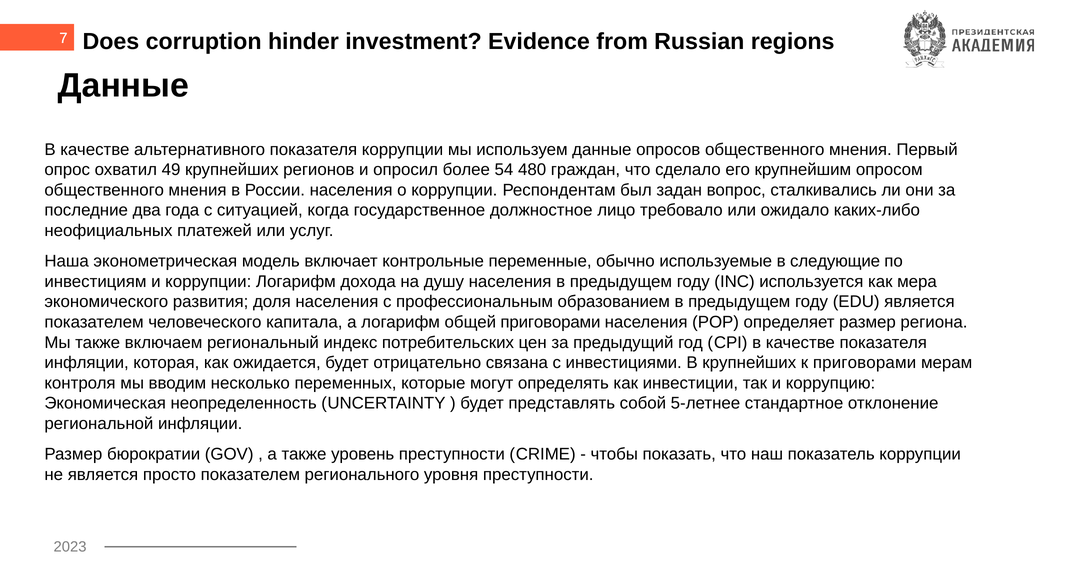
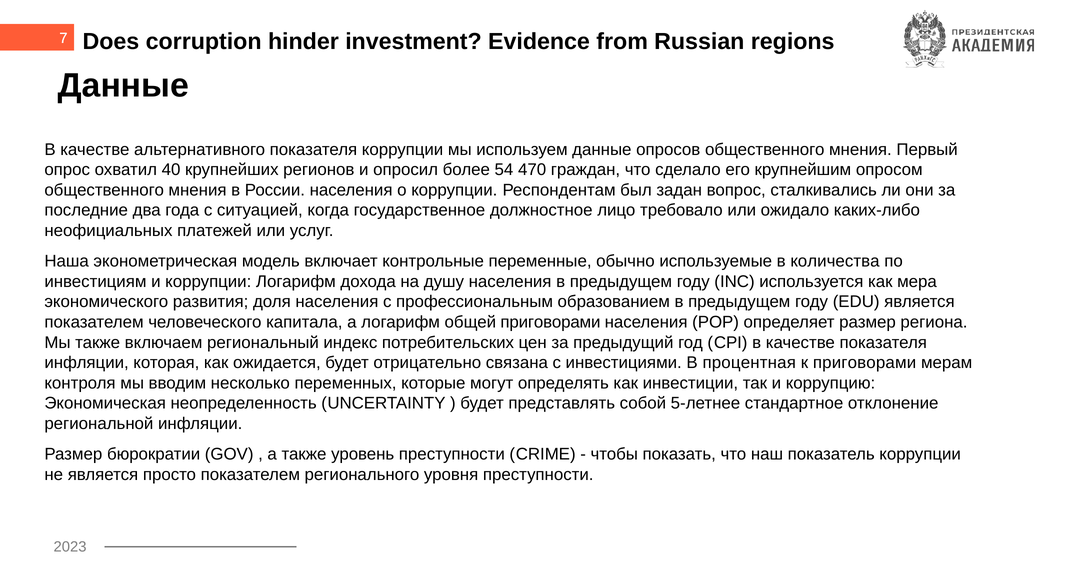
49: 49 -> 40 (171, 170)
480: 480 -> 470 (532, 170)
следующие: следующие -> количества (835, 261)
В крупнейших: крупнейших -> процентная (749, 363)
